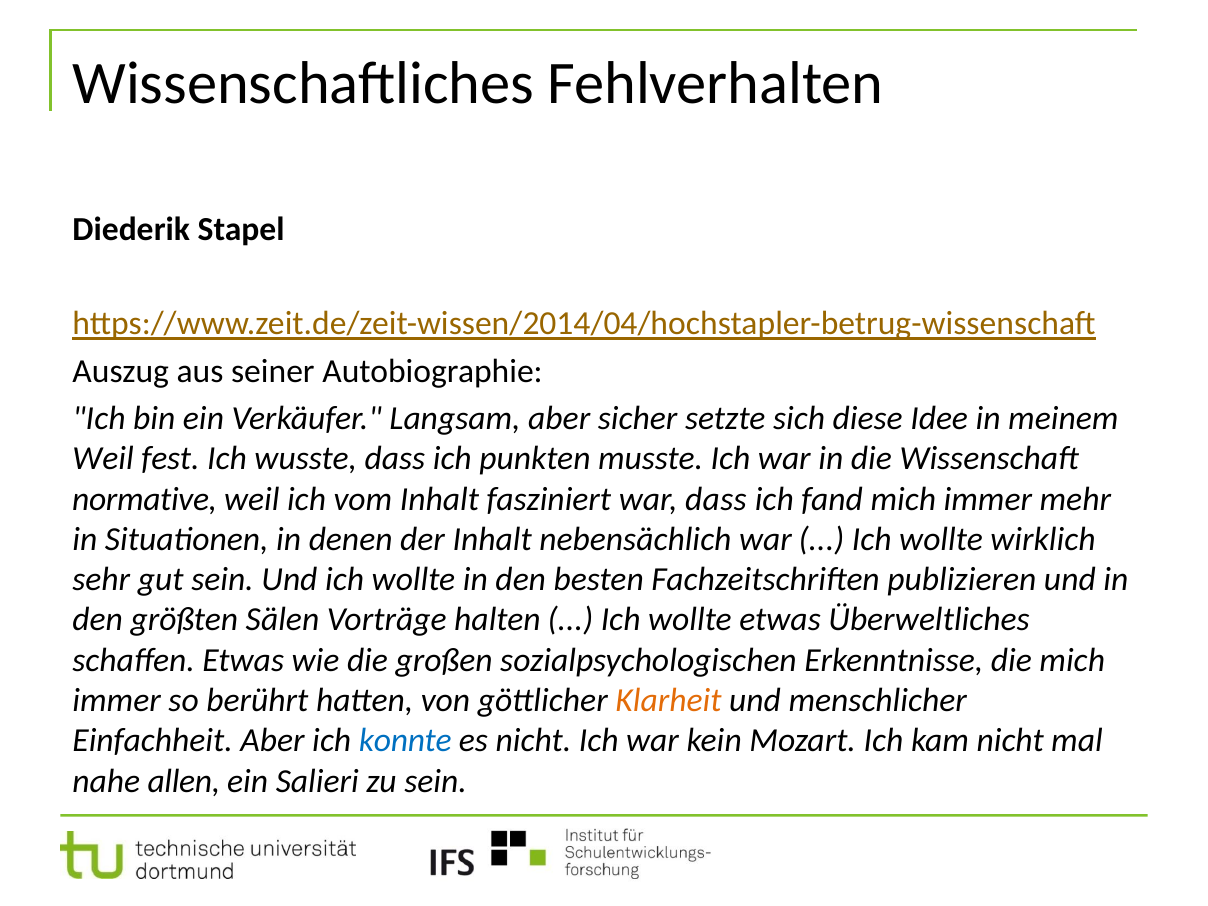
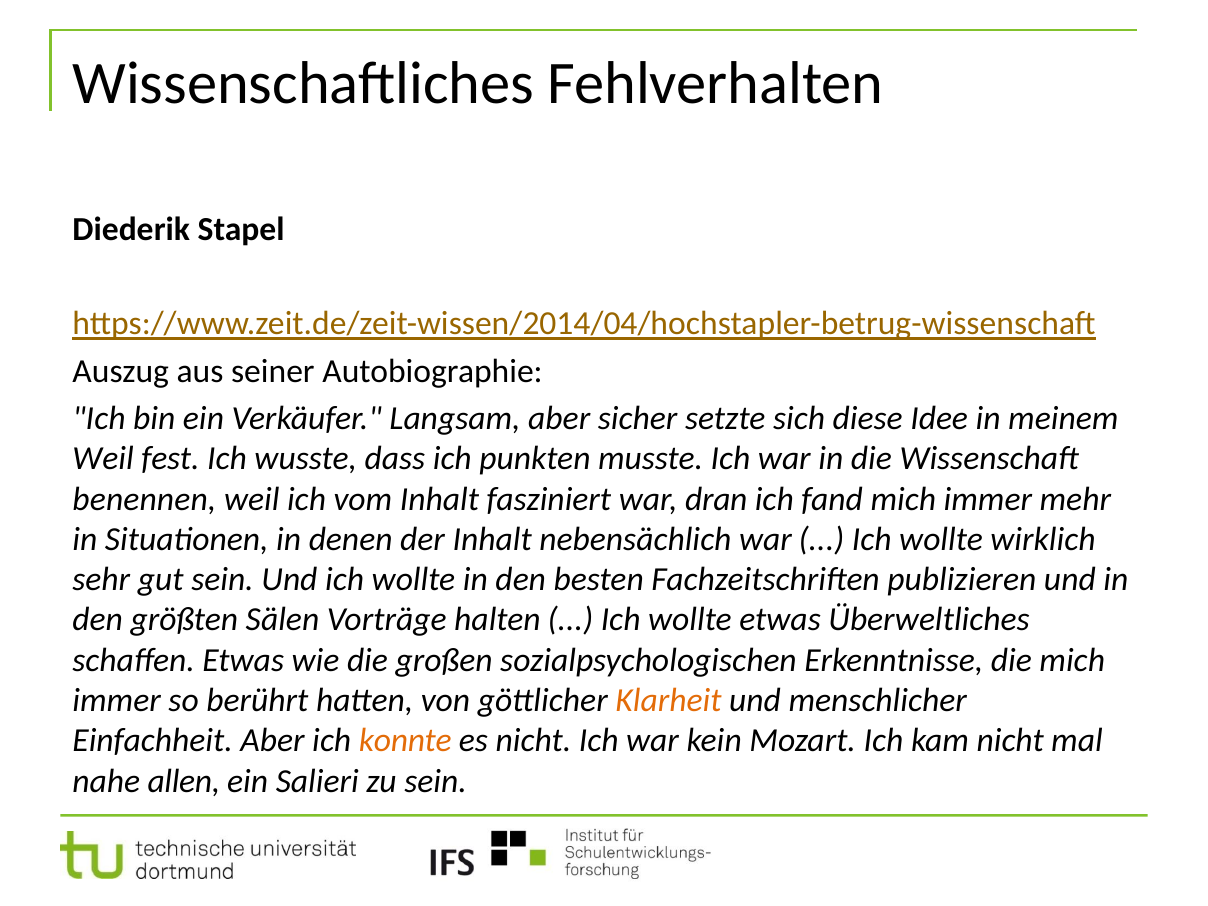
normative: normative -> benennen (144, 499)
war dass: dass -> dran (716, 499)
konnte colour: blue -> orange (405, 741)
